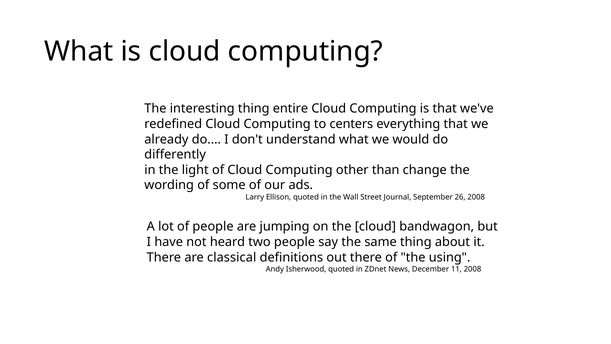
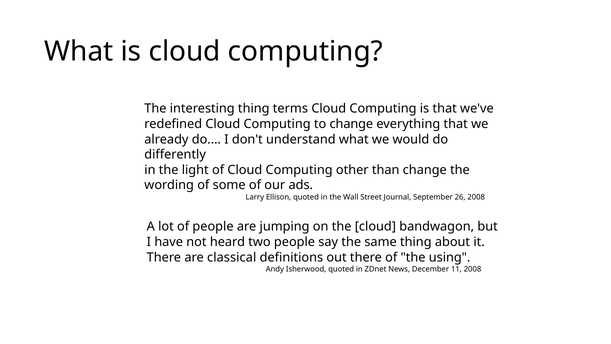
entire: entire -> terms (290, 109)
to centers: centers -> change (351, 124)
